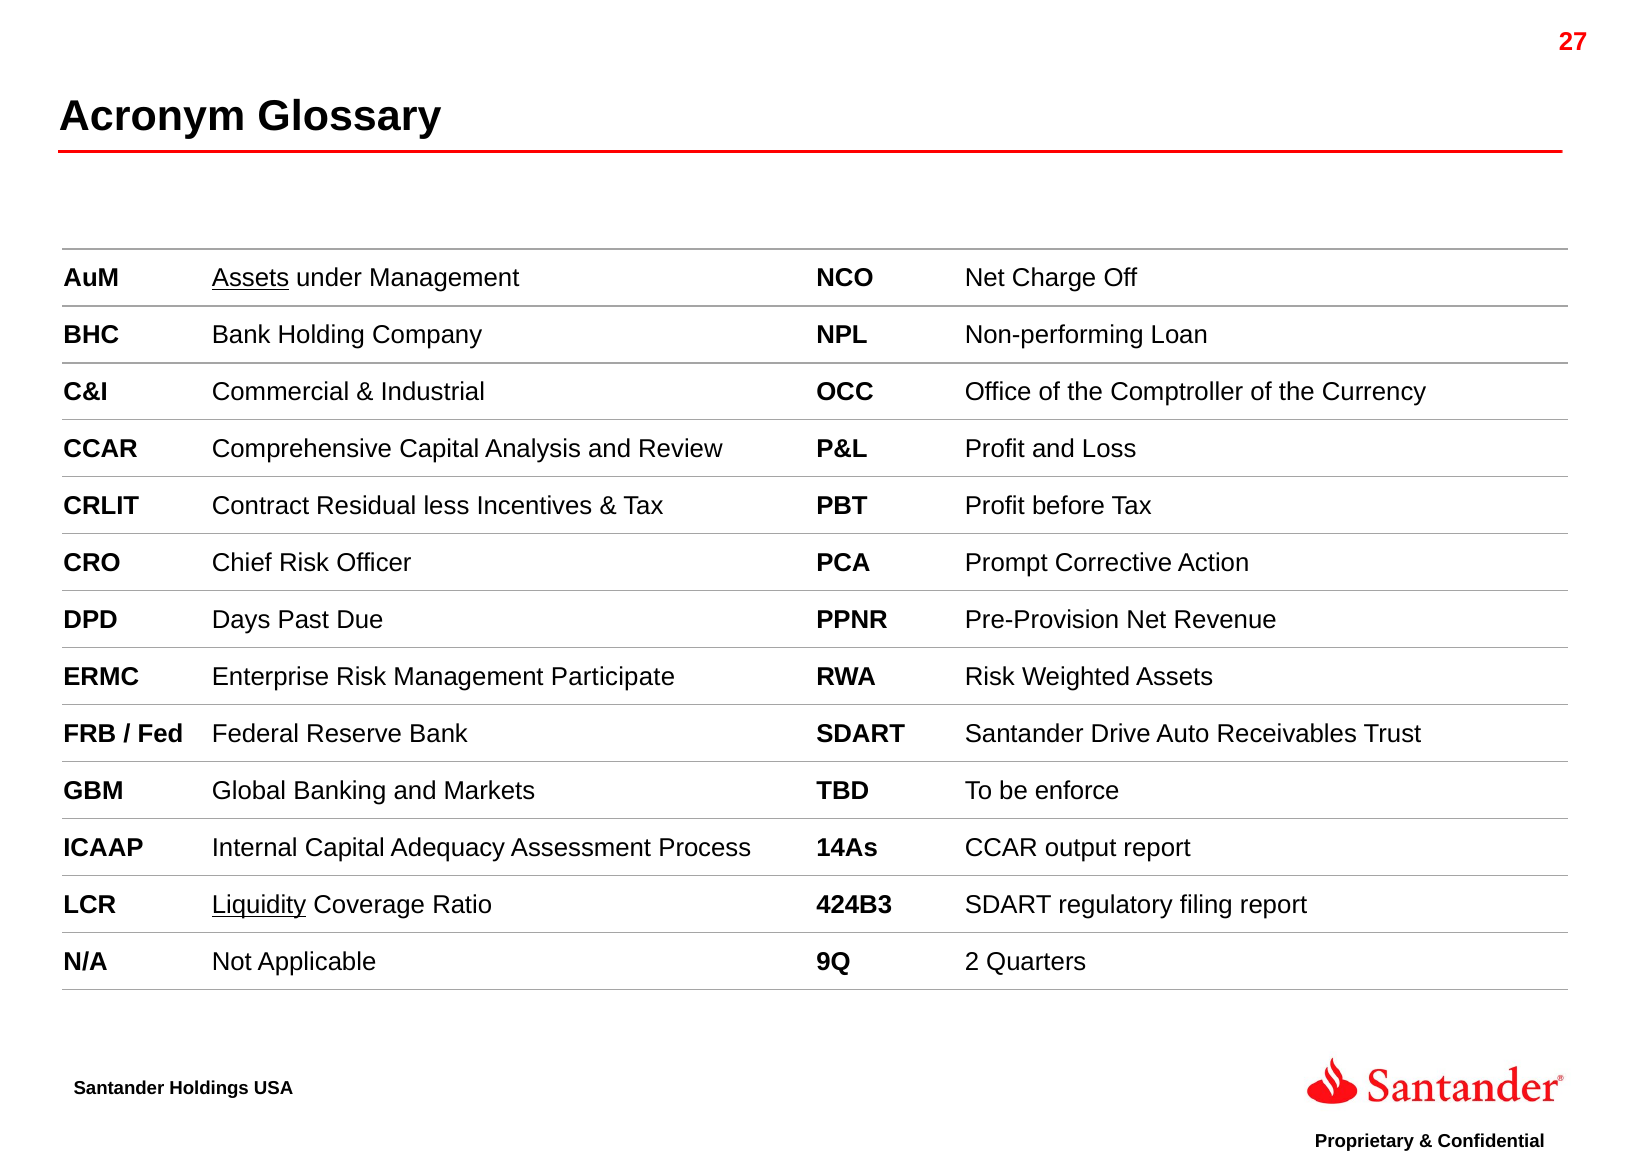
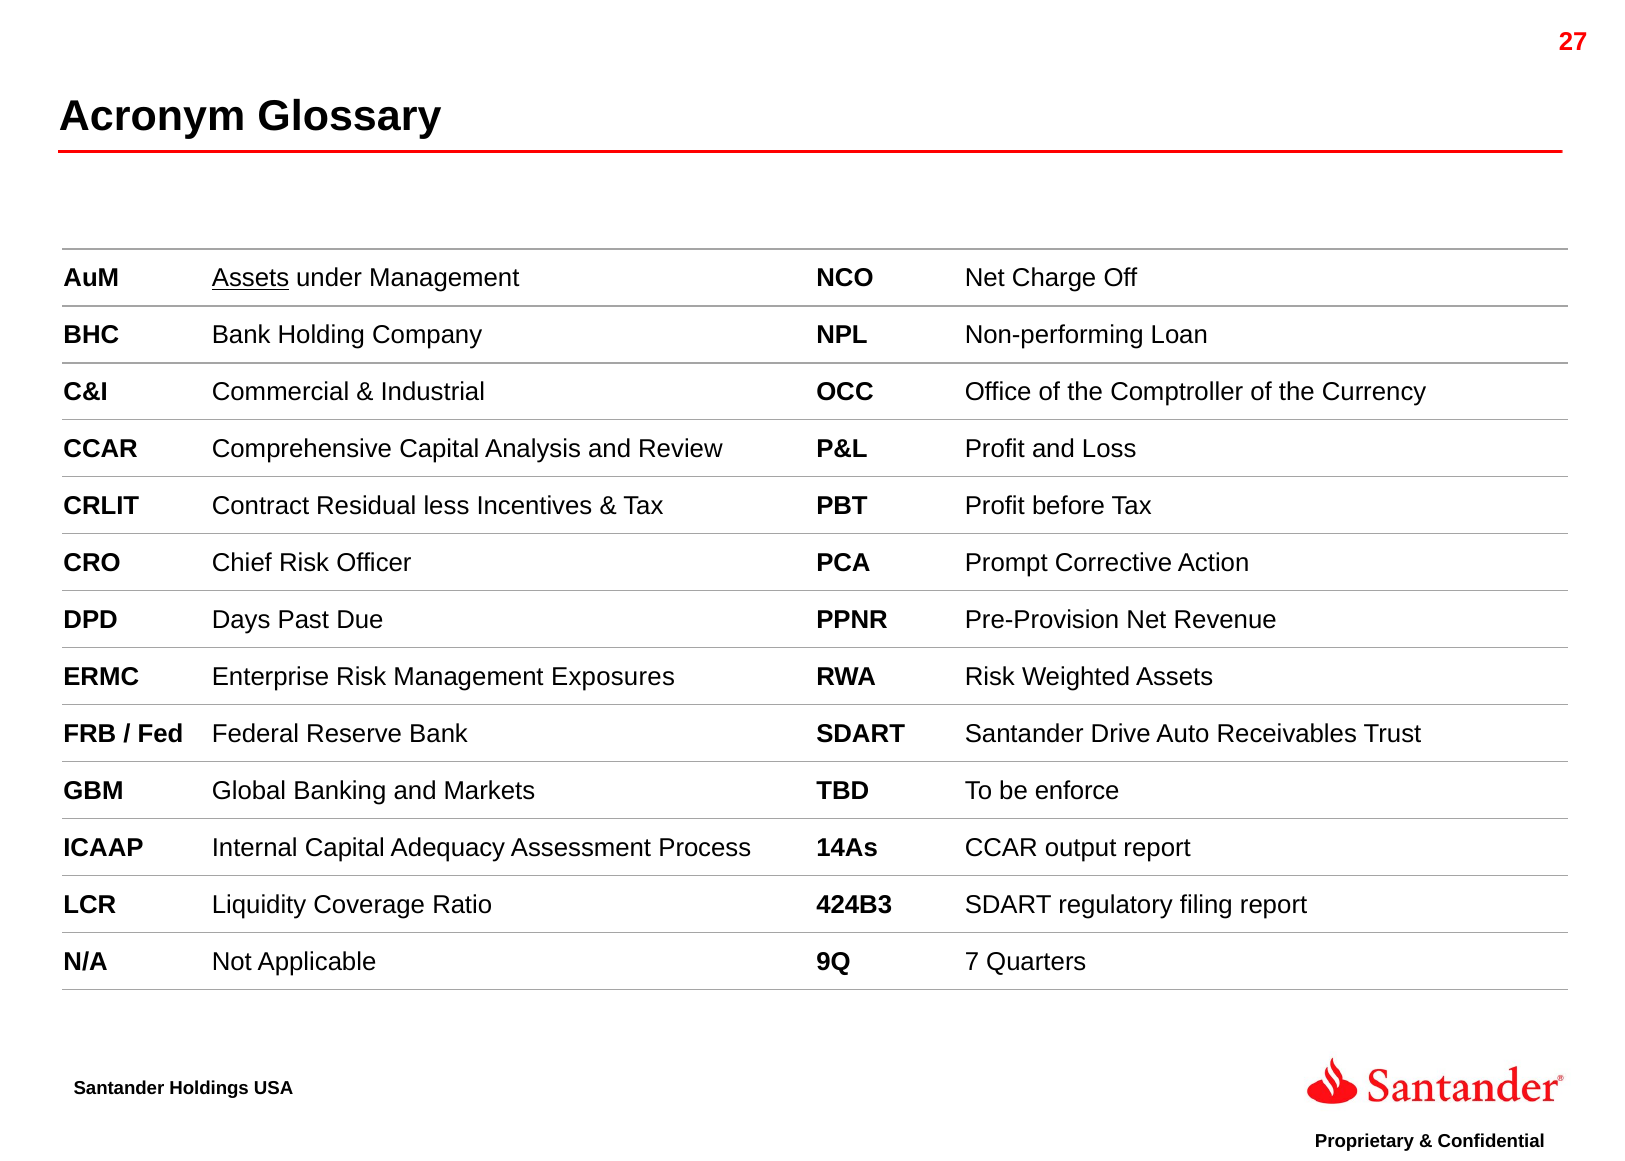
Participate: Participate -> Exposures (613, 677)
Liquidity underline: present -> none (259, 905)
2: 2 -> 7 (972, 962)
